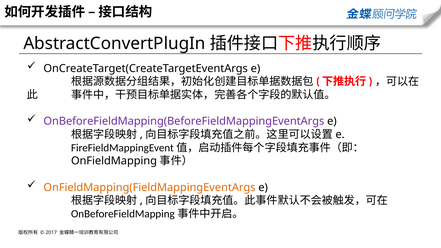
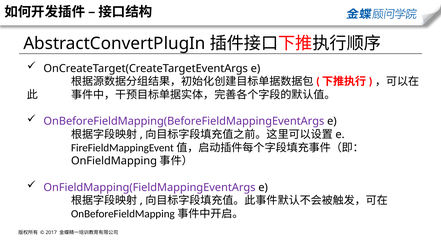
OnFieldMapping(FieldMappingEventArgs colour: orange -> purple (150, 188)
